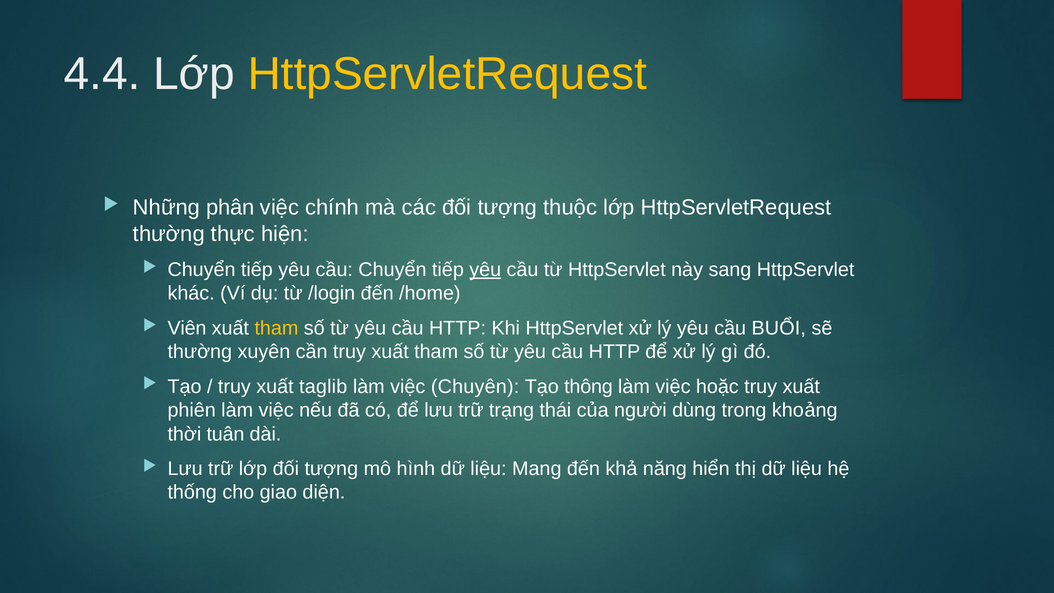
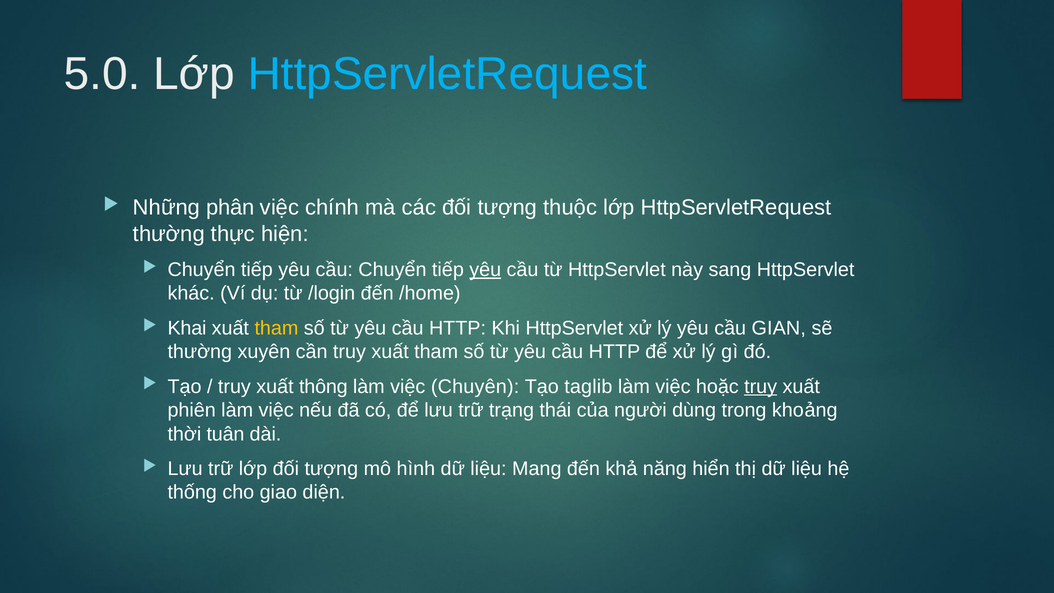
4.4: 4.4 -> 5.0 (102, 74)
HttpServletRequest colour: yellow -> light blue (447, 74)
Viên: Viên -> Khai (187, 328)
BUỔI: BUỔI -> GIAN (779, 328)
taglib: taglib -> thông (323, 387)
thông: thông -> taglib (588, 387)
truy underline: none -> present (761, 387)
